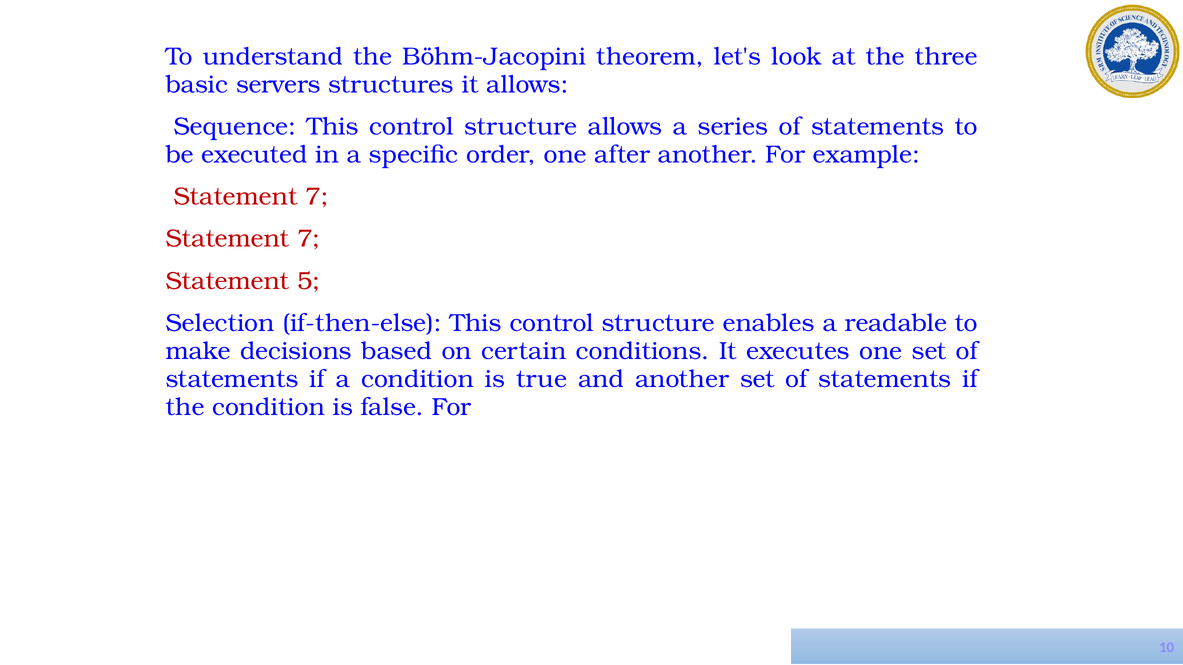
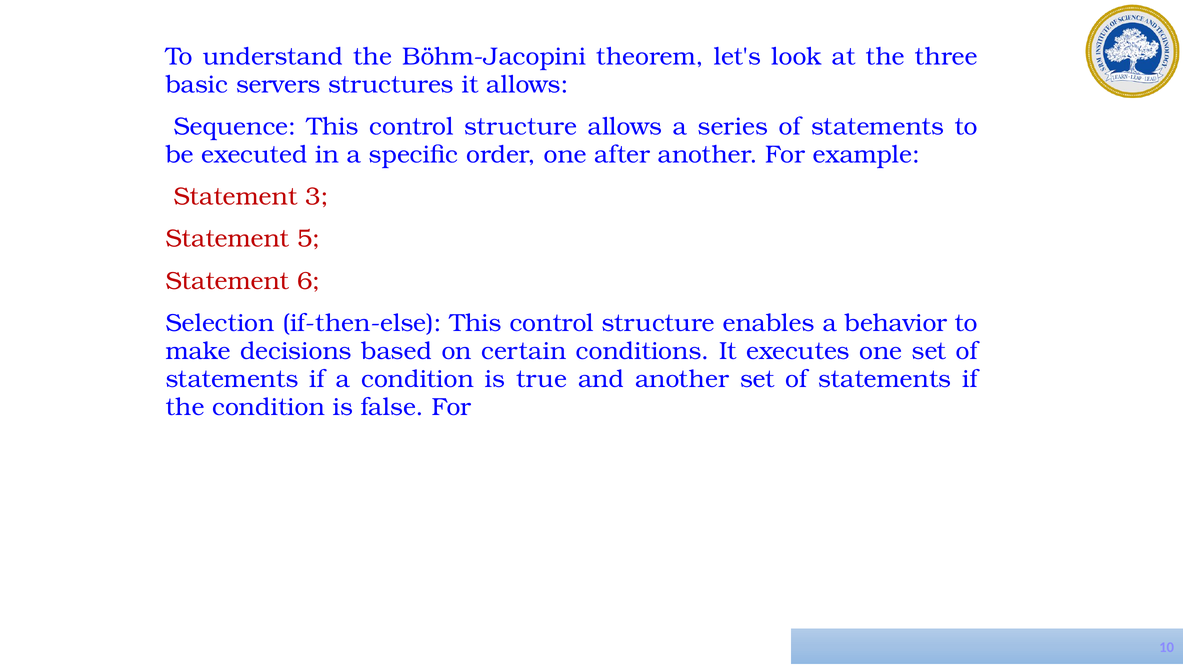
7: 7 -> 3 (317, 197)
7: 7 -> 5 (309, 239)
5: 5 -> 6 (309, 281)
readable: readable -> behavior (896, 323)
